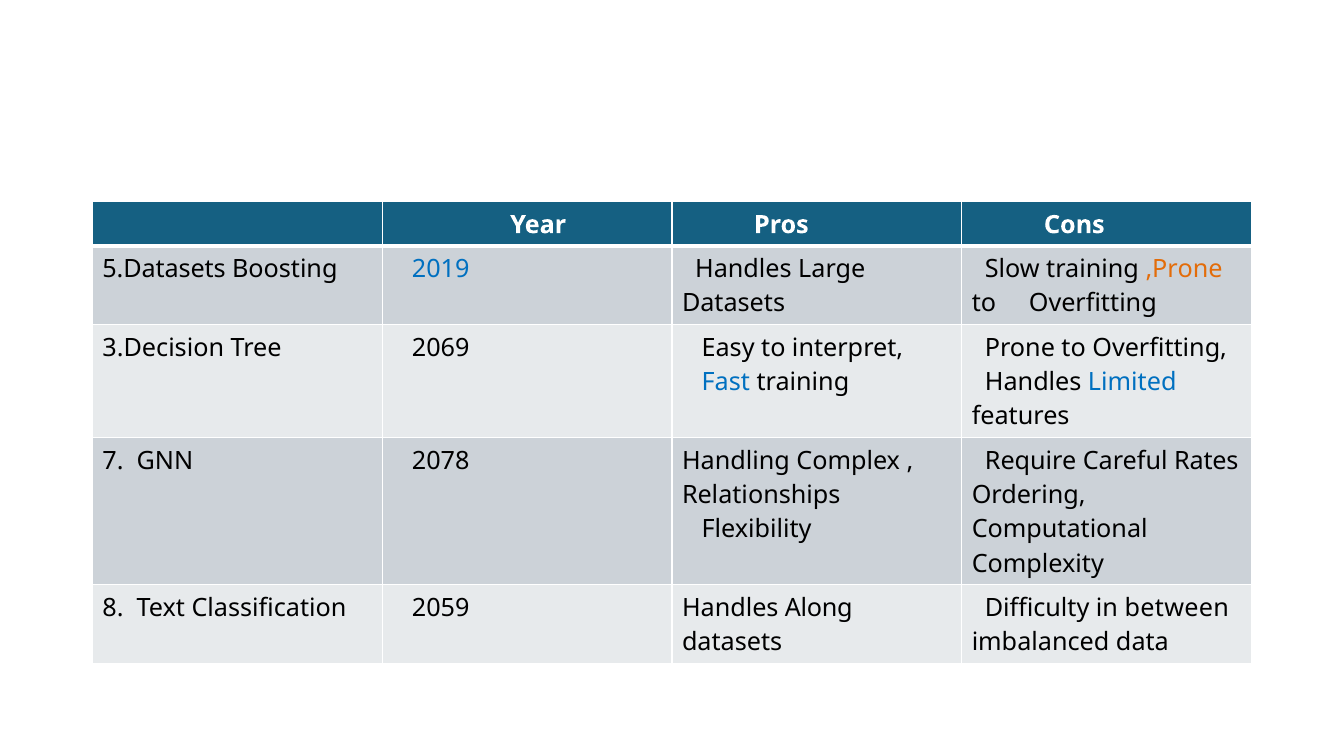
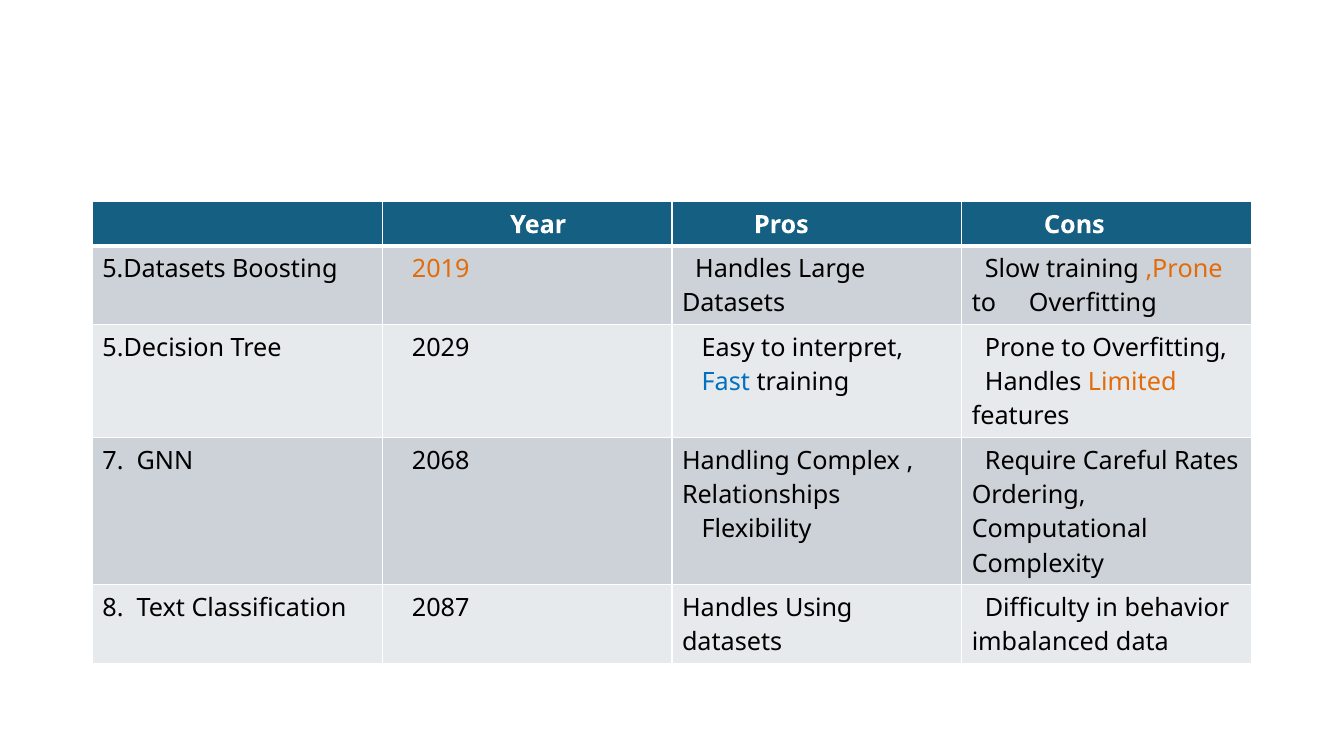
2019 colour: blue -> orange (441, 269)
3.Decision: 3.Decision -> 5.Decision (163, 348)
2069: 2069 -> 2029 (441, 348)
Limited colour: blue -> orange (1132, 382)
2078: 2078 -> 2068 (441, 461)
2059: 2059 -> 2087 (441, 608)
Along: Along -> Using (819, 608)
between: between -> behavior (1177, 608)
